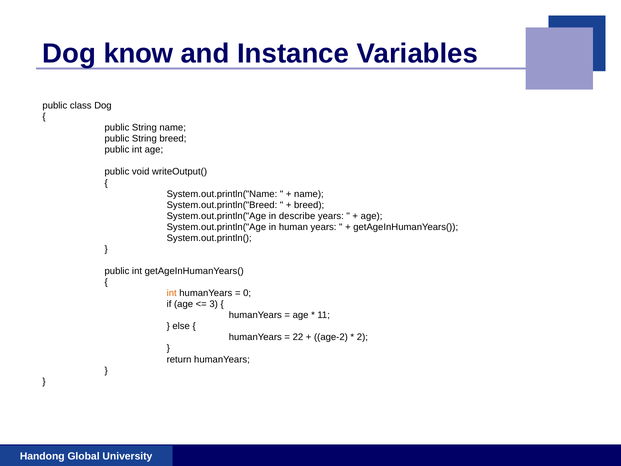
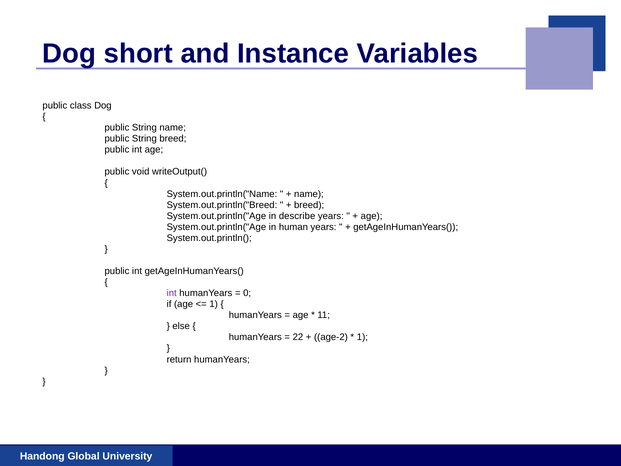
know: know -> short (138, 53)
int colour: orange -> purple (172, 293)
3: 3 -> 1 (214, 304)
2: 2 -> 1 (362, 337)
